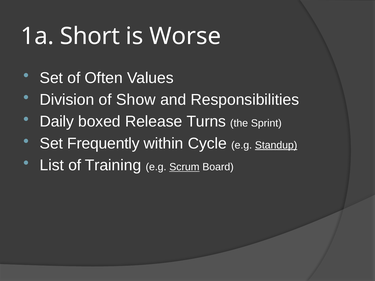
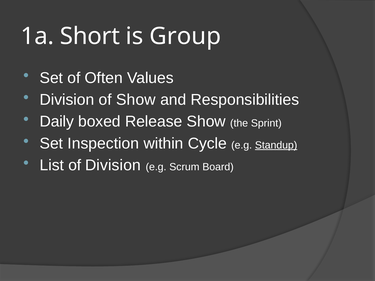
Worse: Worse -> Group (185, 36)
Release Turns: Turns -> Show (206, 122)
Frequently: Frequently -> Inspection (103, 144)
of Training: Training -> Division (113, 165)
Scrum underline: present -> none (184, 167)
